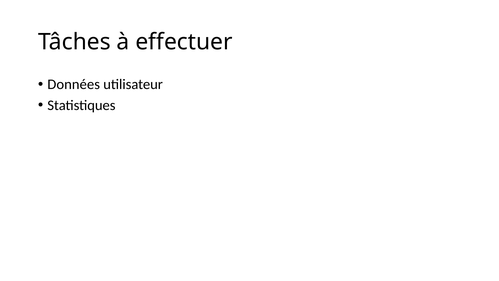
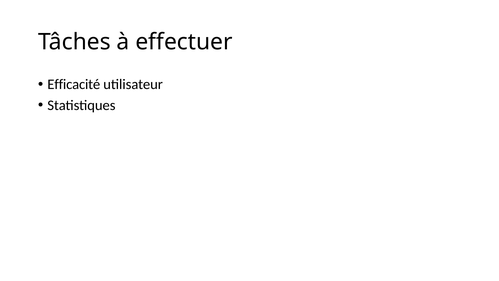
Données: Données -> Efficacité (74, 84)
